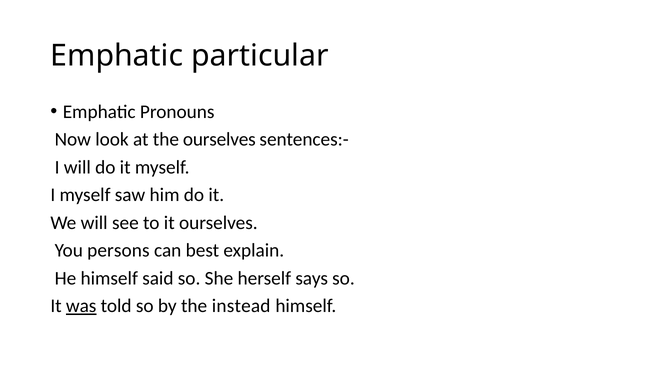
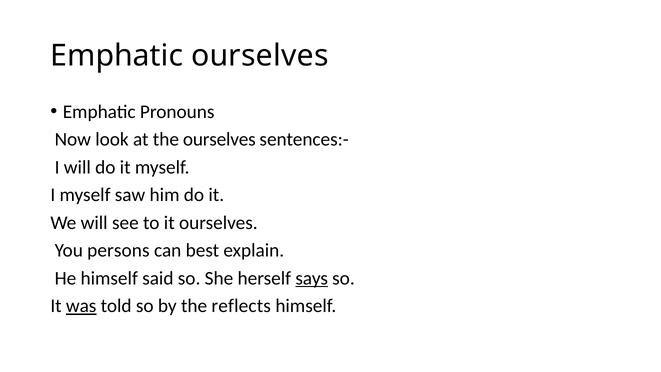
Emphatic particular: particular -> ourselves (260, 56)
says underline: none -> present (312, 278)
instead: instead -> reflects (241, 306)
